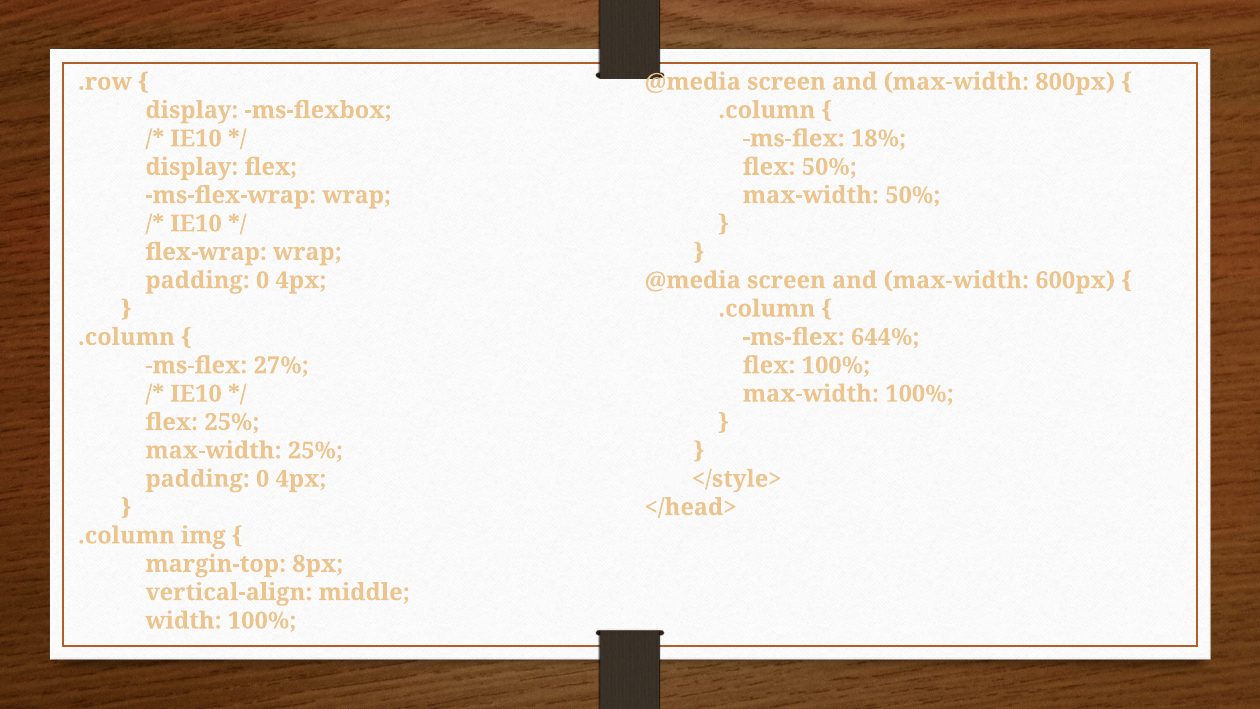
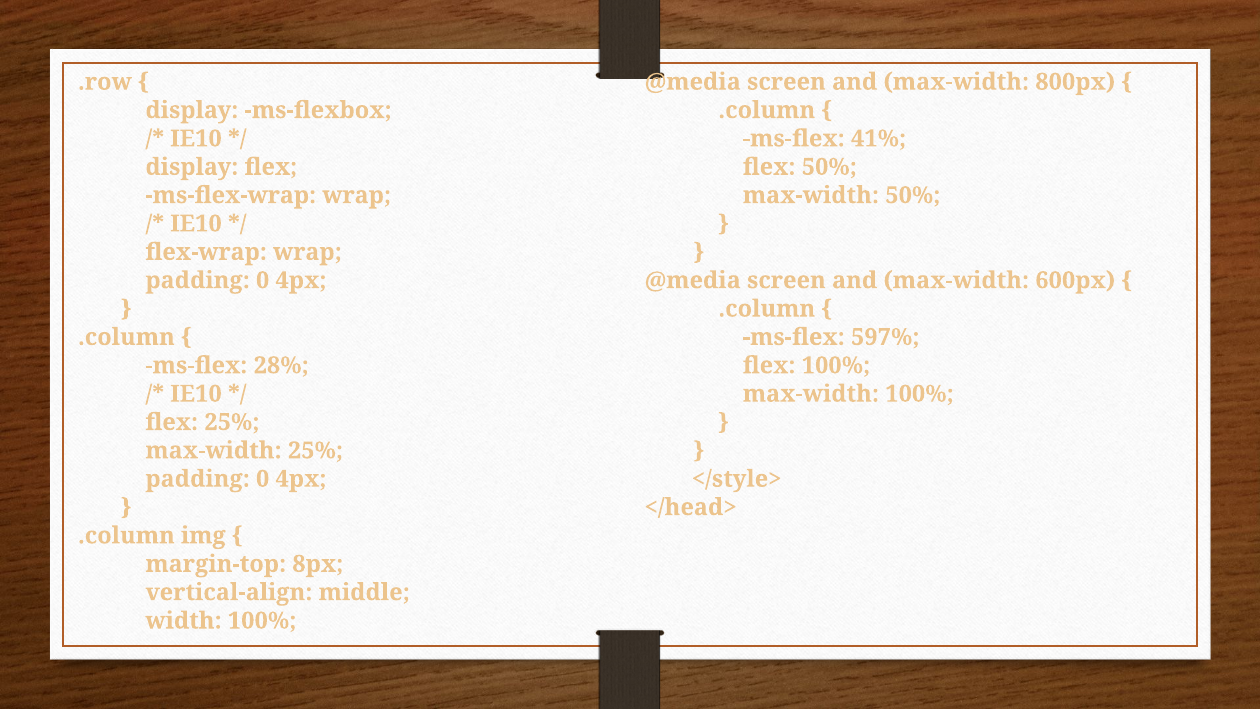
18%: 18% -> 41% (879, 139)
644%: 644% -> 597% (885, 337)
27%: 27% -> 28% (281, 365)
